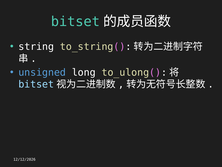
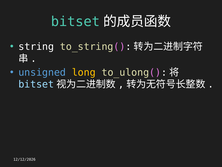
long colour: white -> yellow (84, 72)
